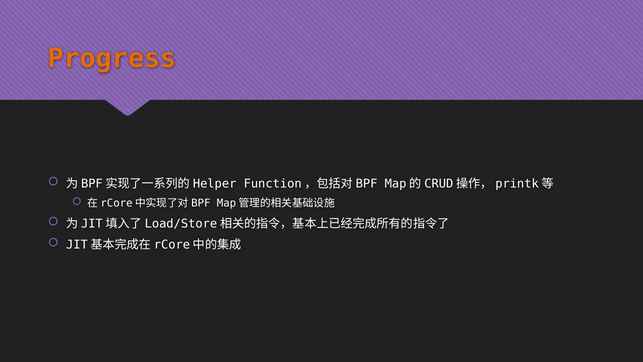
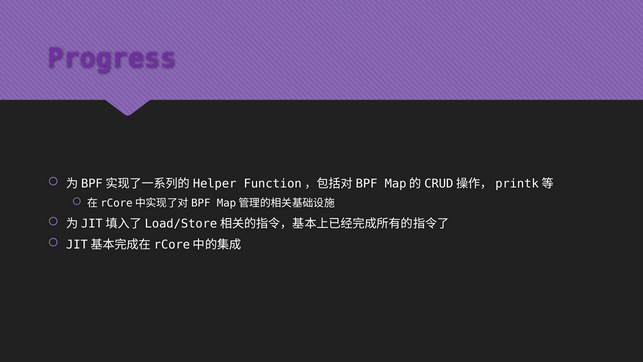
Progress colour: orange -> purple (112, 58)
